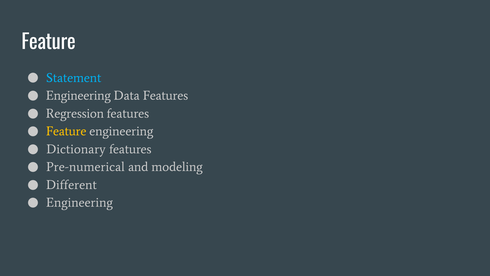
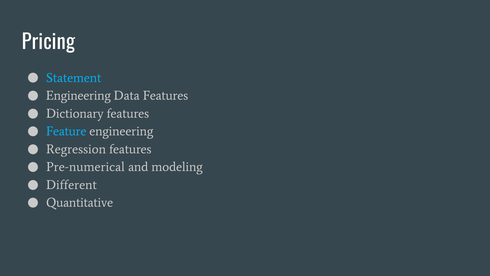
Feature: Feature -> Pricing (48, 42)
Regression: Regression -> Dictionary (75, 113)
Feature colour: yellow -> light blue (66, 131)
Dictionary: Dictionary -> Regression (76, 149)
Engineering: Engineering -> Quantitative (80, 202)
